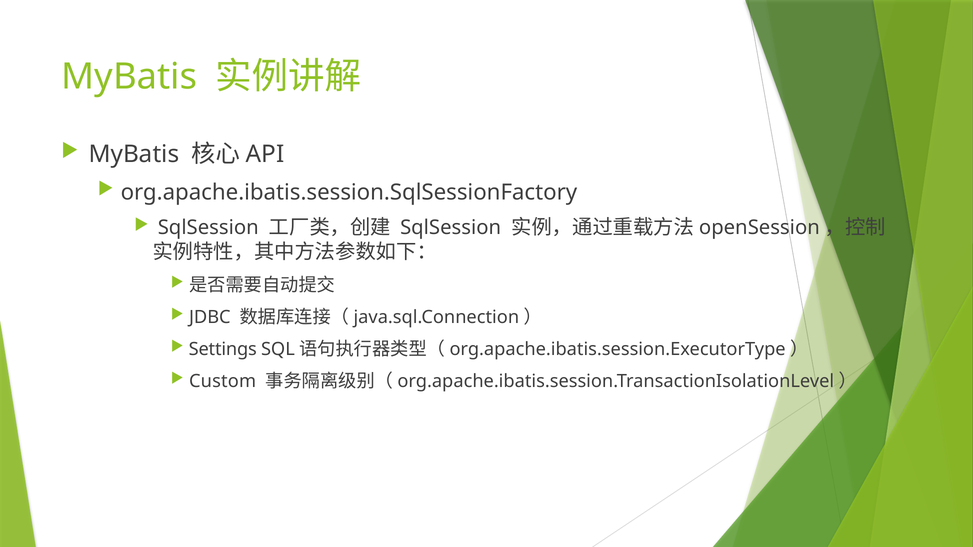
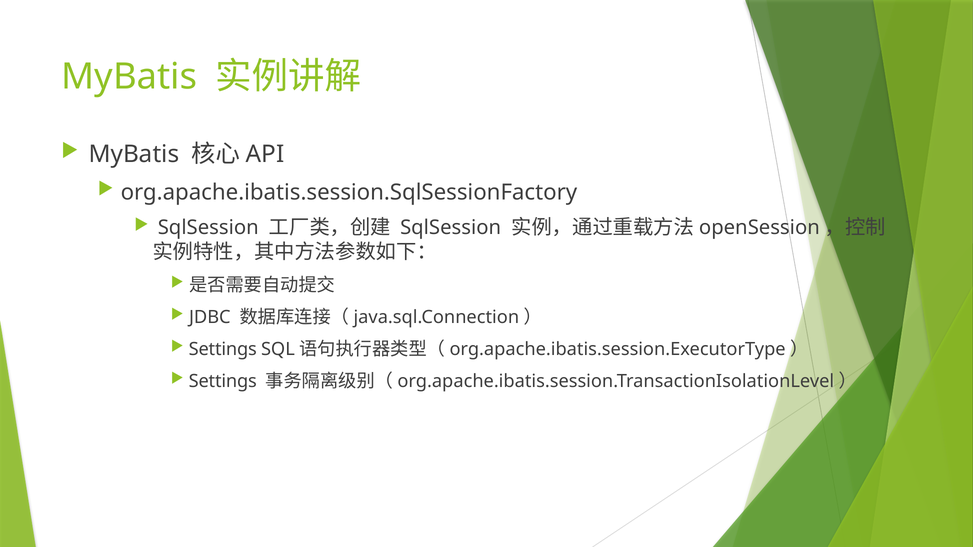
Custom: Custom -> Settings (223, 381)
